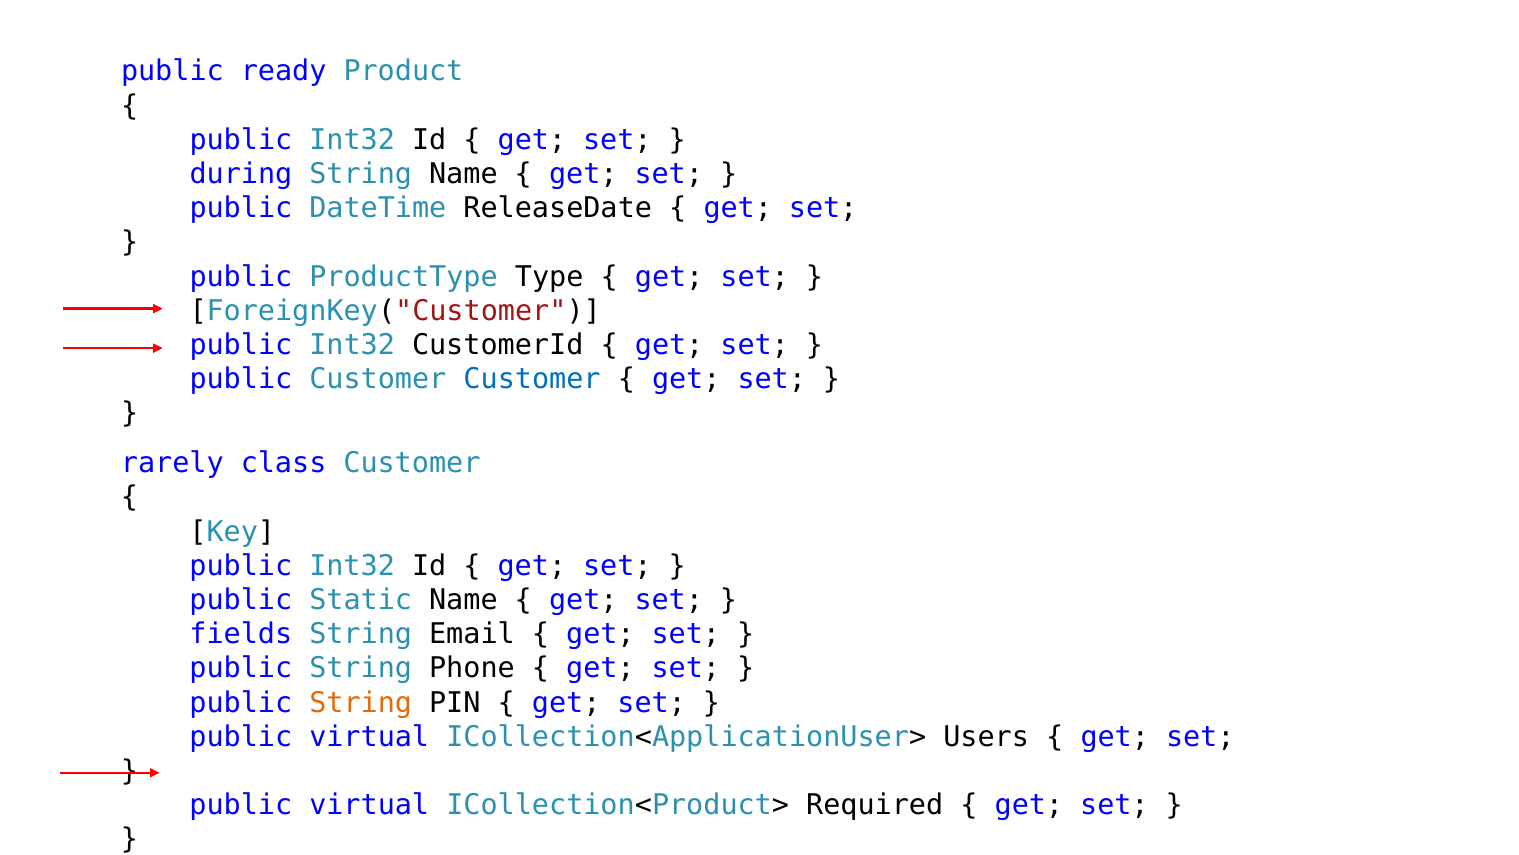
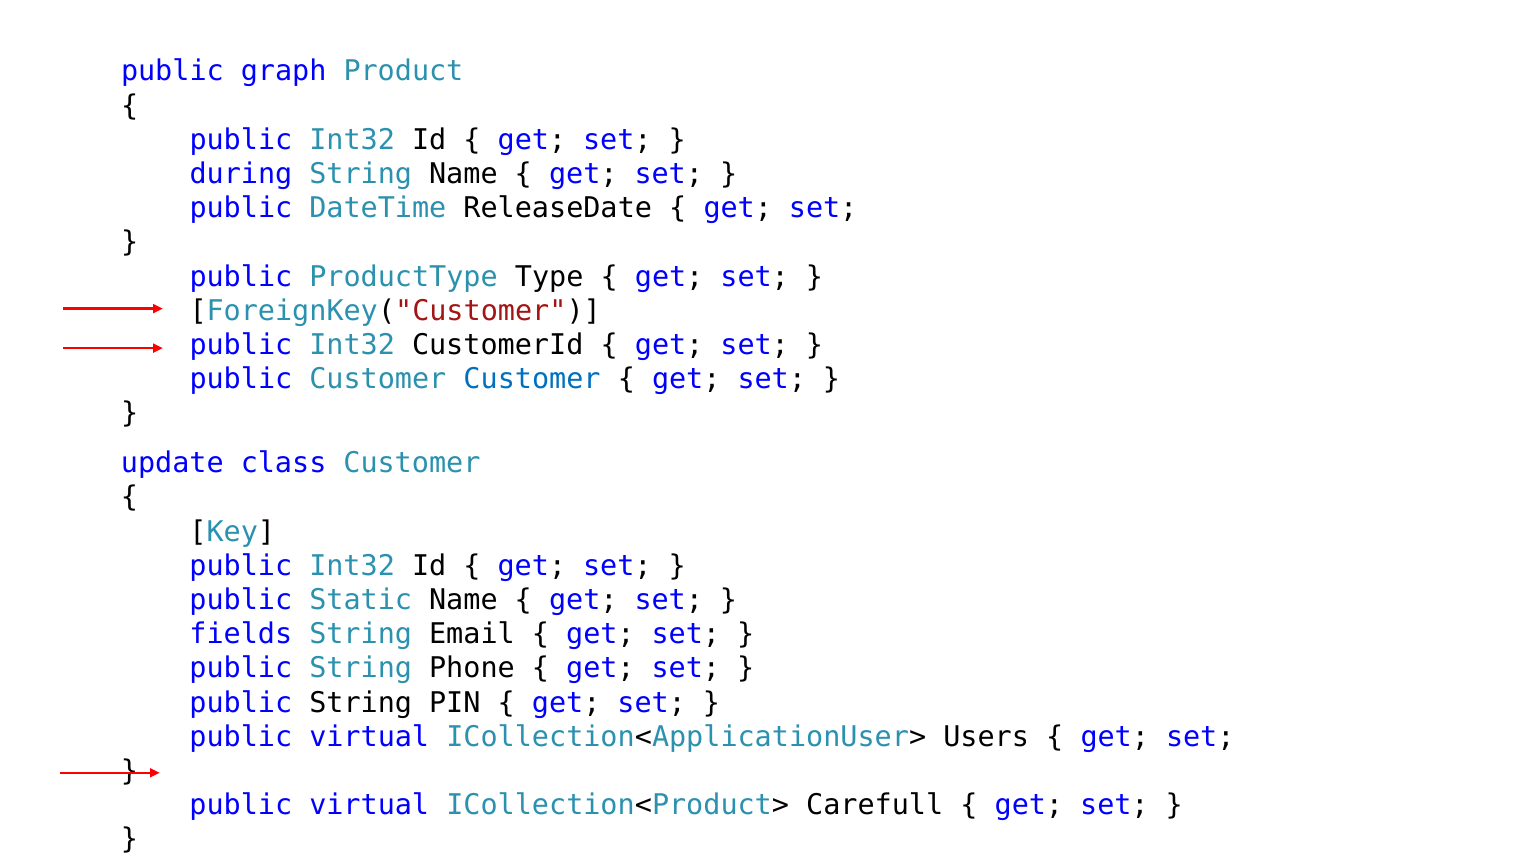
ready: ready -> graph (284, 71)
rarely: rarely -> update (172, 463)
String colour: orange -> black (361, 702)
Required: Required -> Carefull (875, 805)
